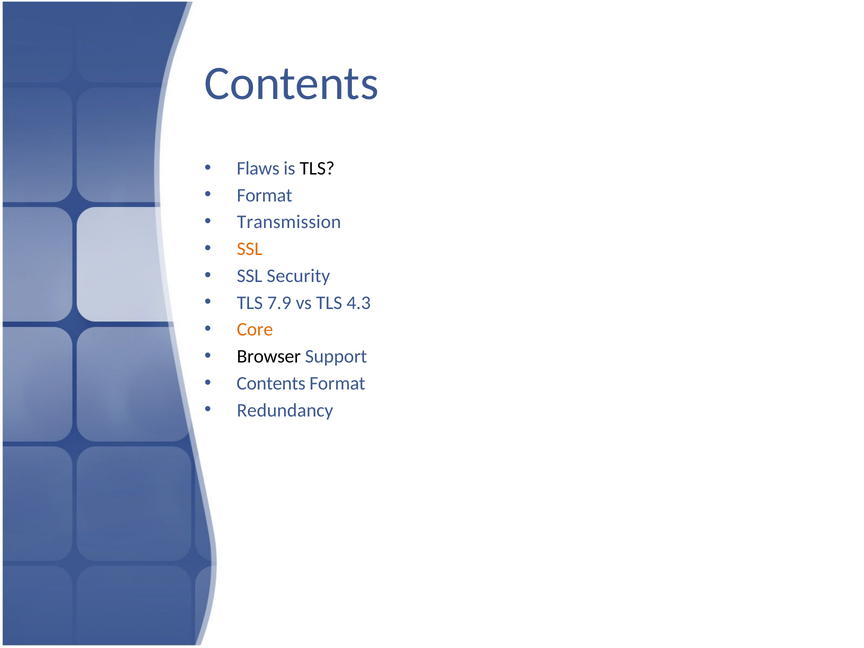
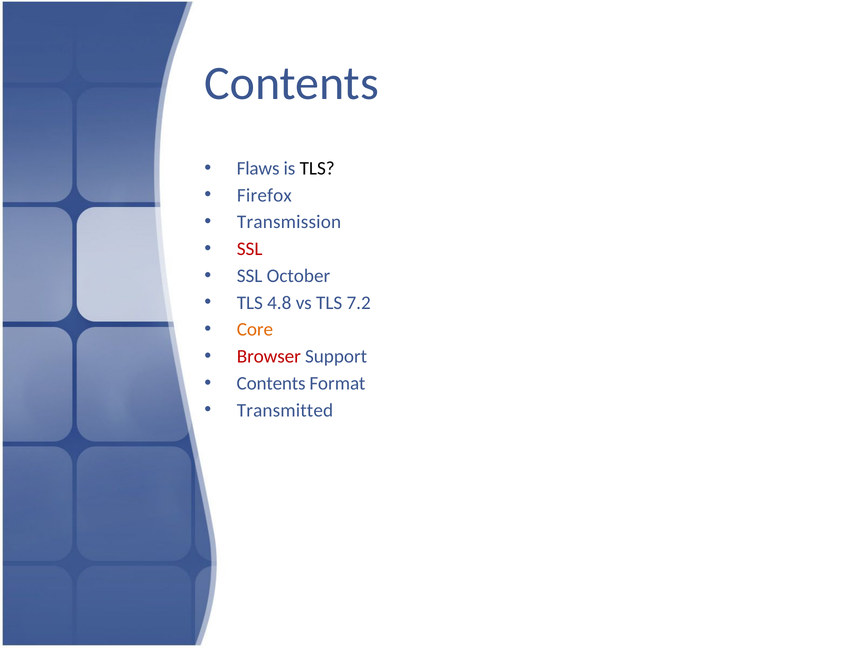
Format: Format -> Firefox (264, 195)
SSL colour: orange -> red (250, 249)
Security: Security -> October (298, 276)
7.9: 7.9 -> 4.8 (279, 303)
4.3: 4.3 -> 7.2 (359, 303)
Browser colour: black -> red (269, 356)
Redundancy: Redundancy -> Transmitted (285, 410)
